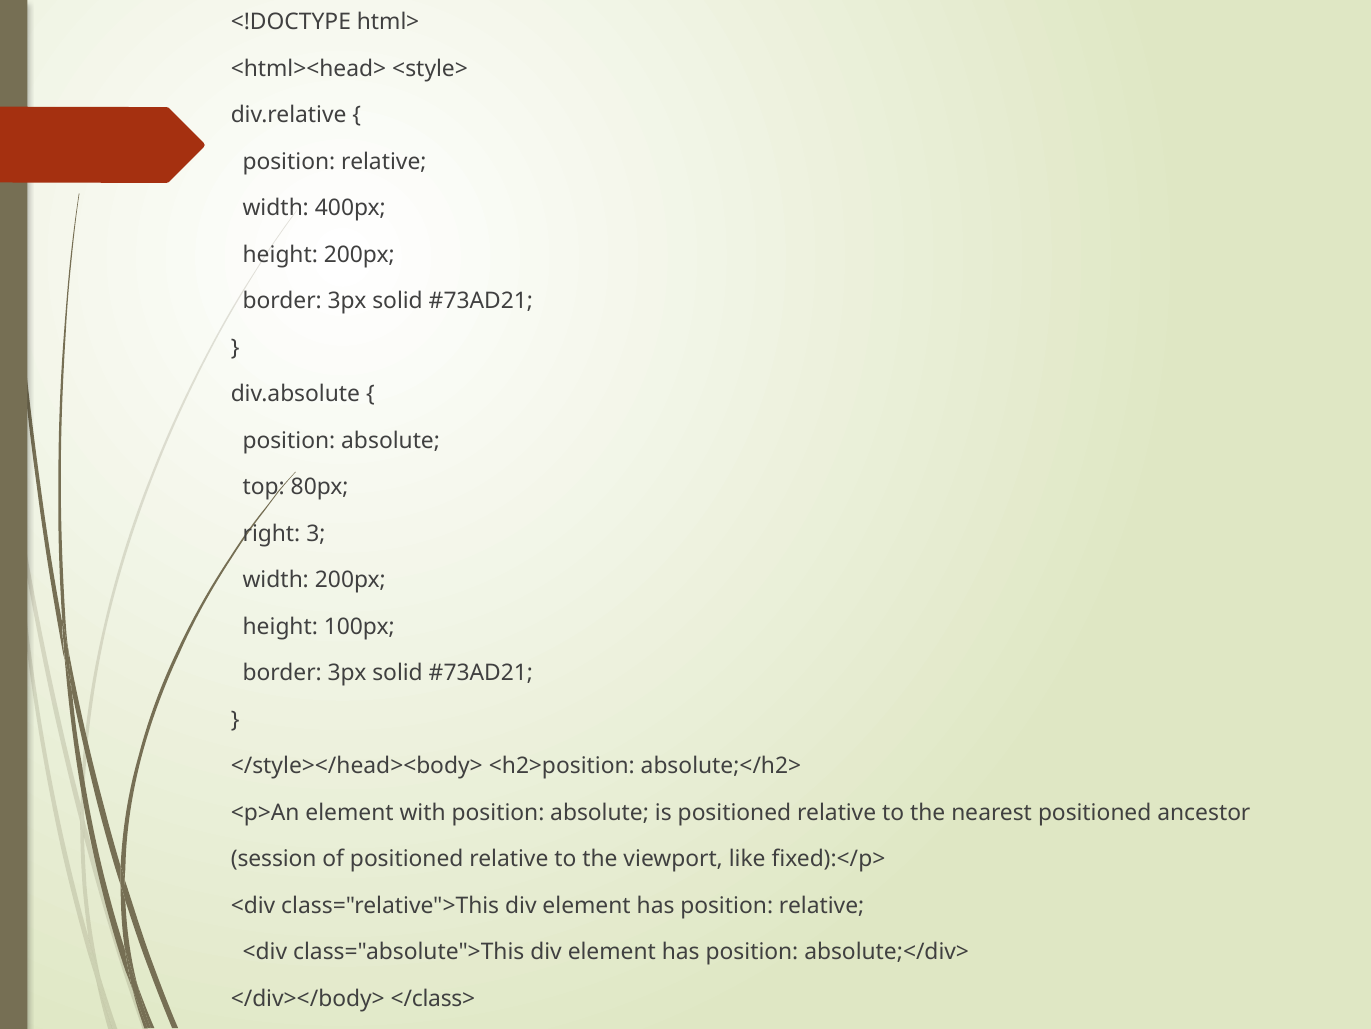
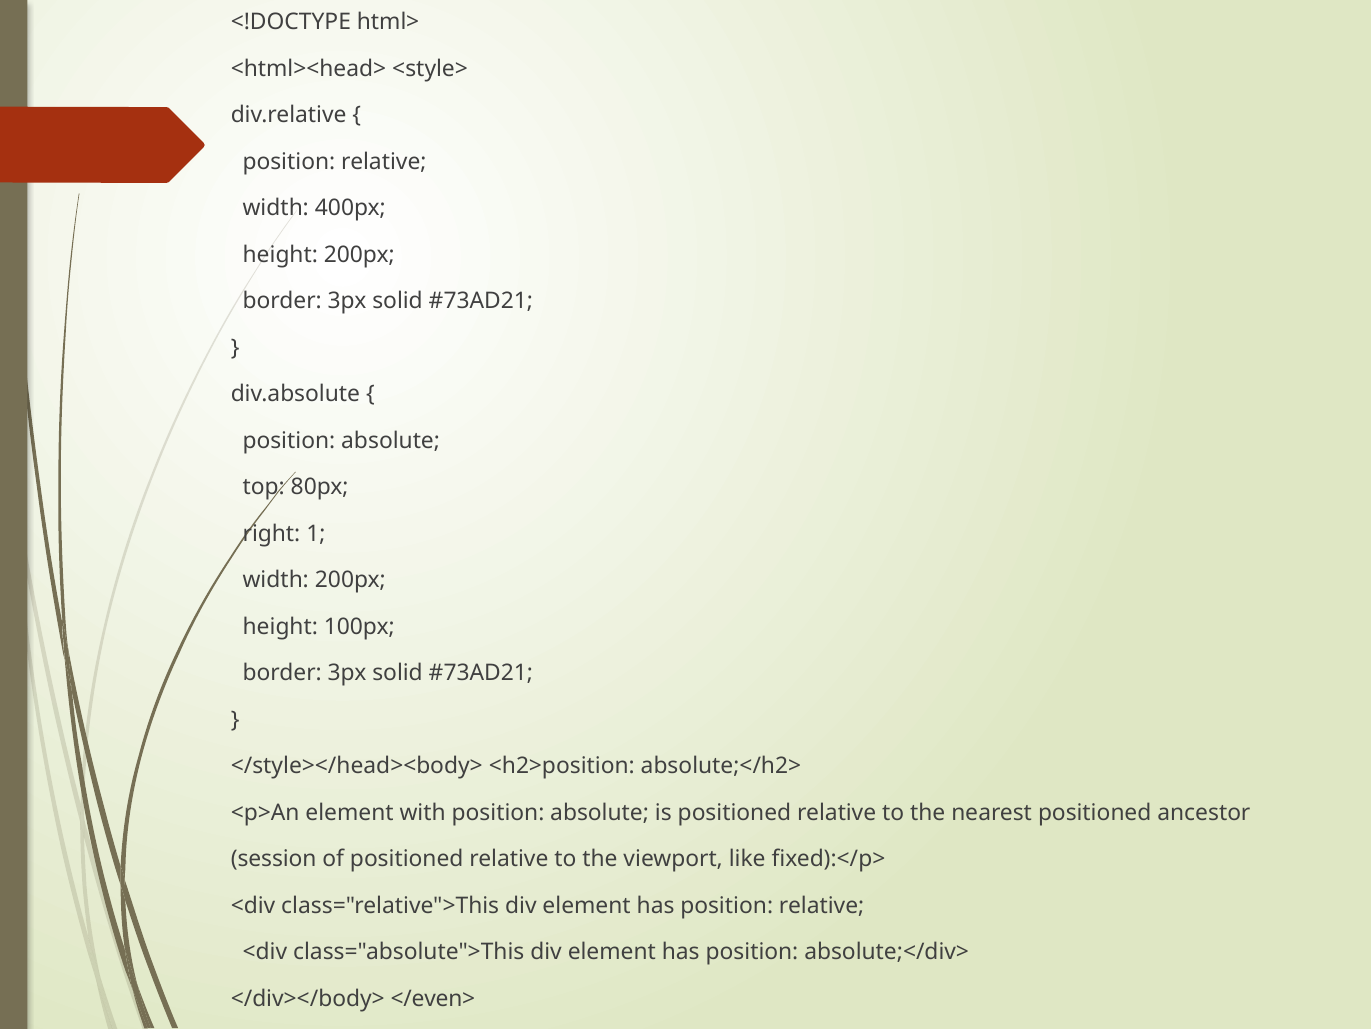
3: 3 -> 1 (316, 533)
</class>: </class> -> </even> (433, 998)
